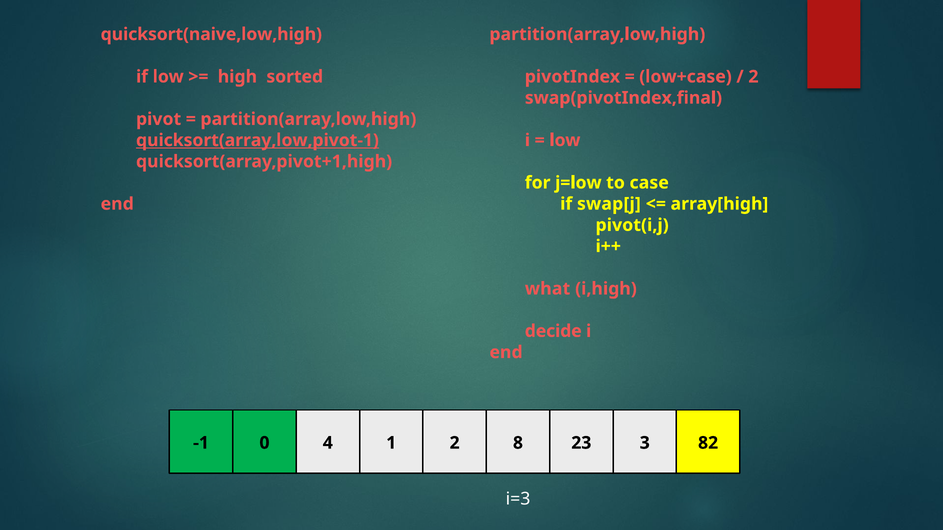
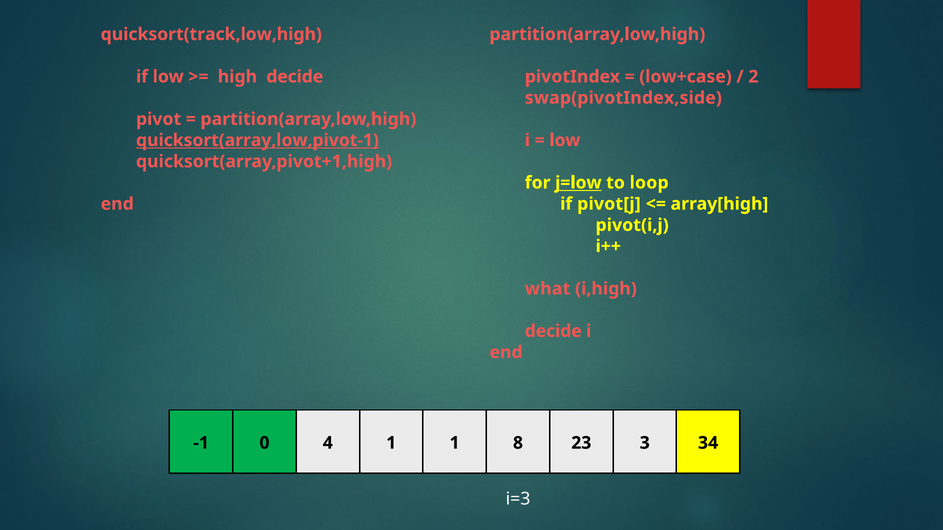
quicksort(naive,low,high: quicksort(naive,low,high -> quicksort(track,low,high (211, 34)
high sorted: sorted -> decide (295, 77)
swap(pivotIndex,final: swap(pivotIndex,final -> swap(pivotIndex,side (623, 98)
j=low underline: none -> present (578, 183)
case: case -> loop (649, 183)
swap[j: swap[j -> pivot[j (609, 204)
1 2: 2 -> 1 (455, 443)
82: 82 -> 34 (708, 443)
